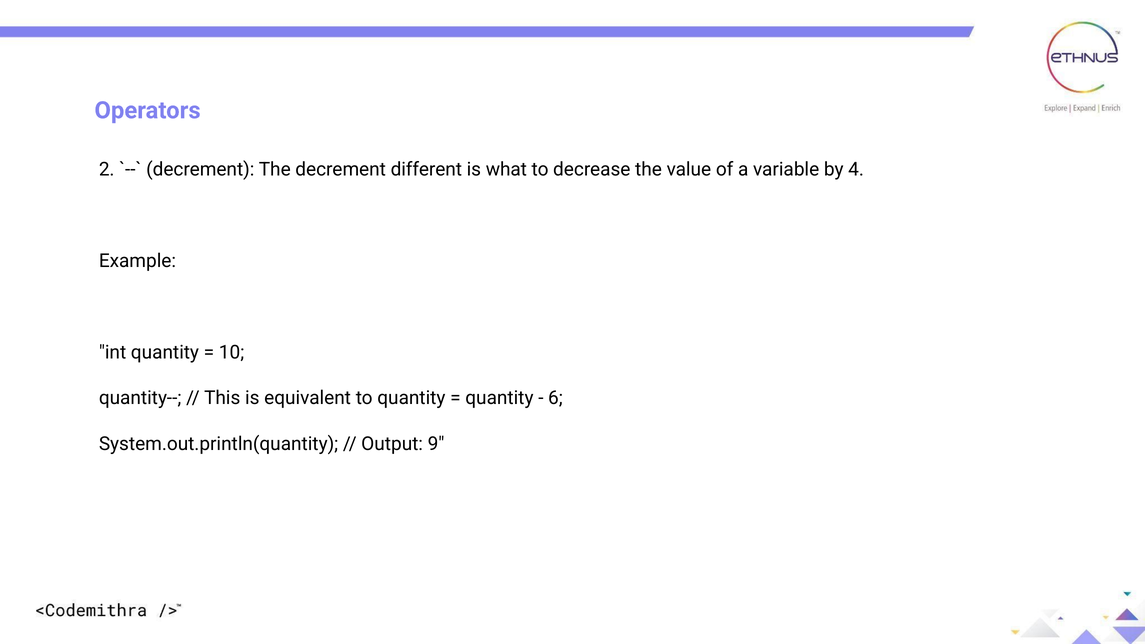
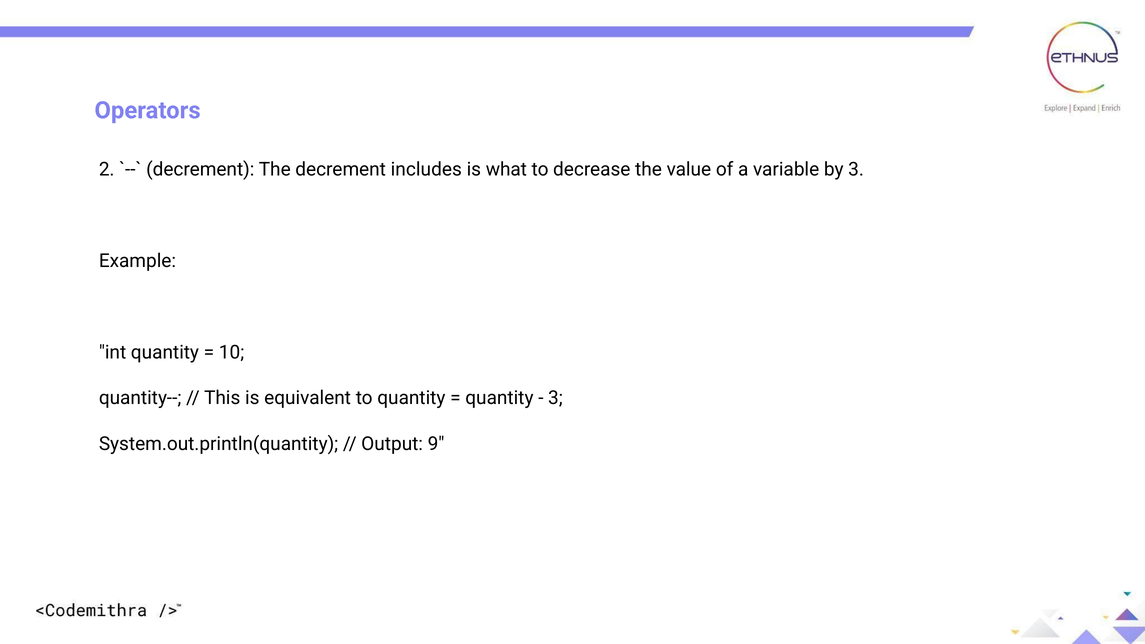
different: different -> includes (426, 169)
by 4: 4 -> 3 (856, 169)
6: 6 -> 3 (555, 398)
